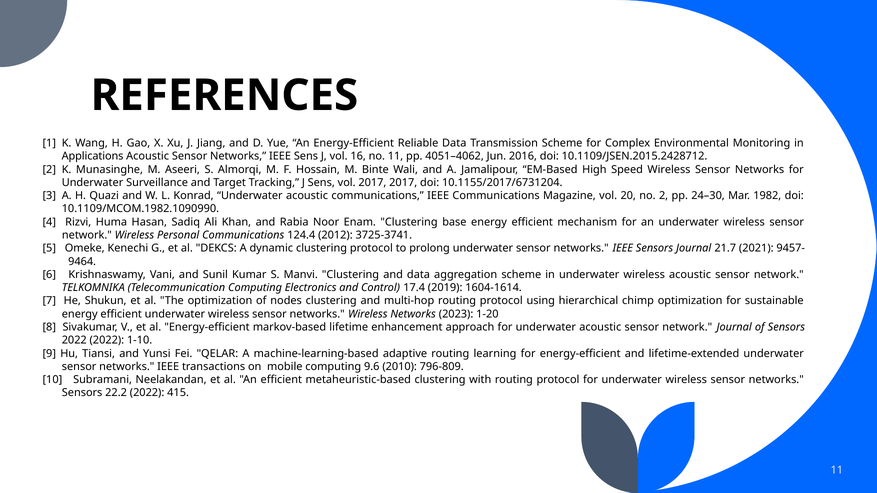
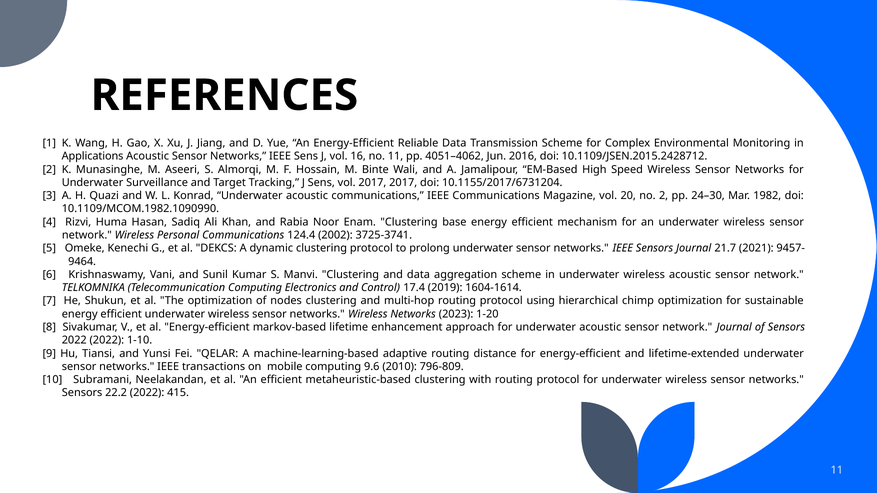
2012: 2012 -> 2002 (335, 235)
learning: learning -> distance (495, 354)
